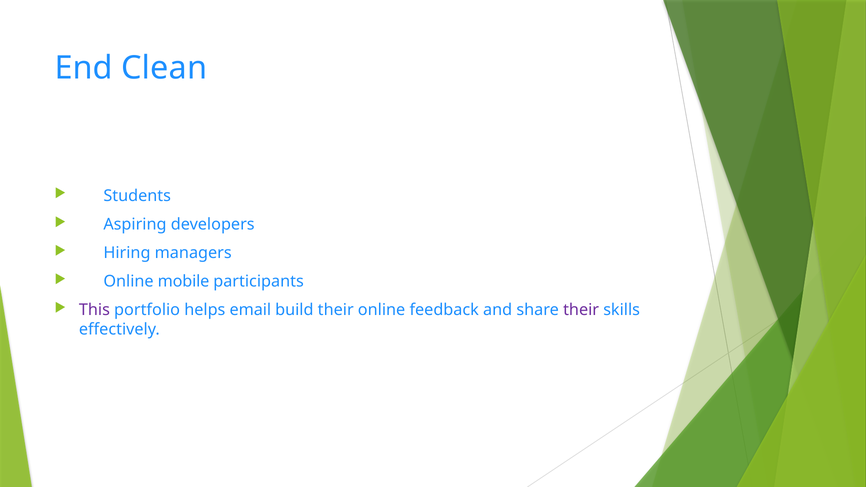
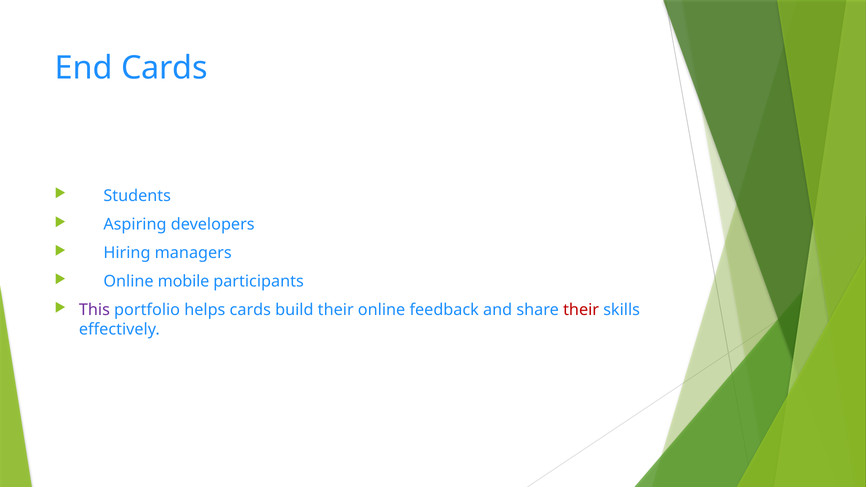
End Clean: Clean -> Cards (164, 68)
helps email: email -> cards (250, 310)
their colour: purple -> red (581, 310)
